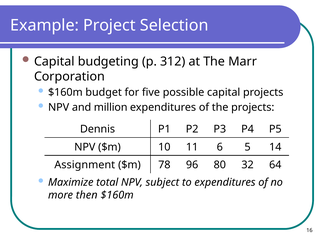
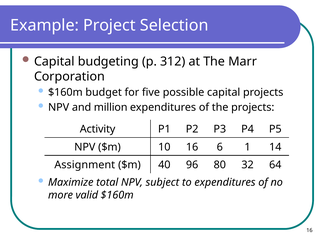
Dennis: Dennis -> Activity (98, 129)
10 11: 11 -> 16 (192, 147)
5: 5 -> 1 (248, 147)
78: 78 -> 40 (164, 165)
then: then -> valid (87, 196)
